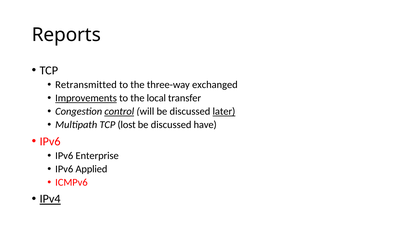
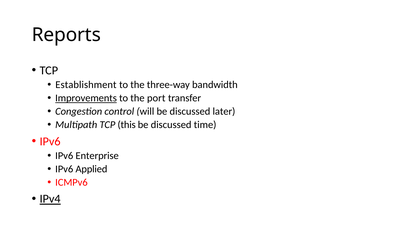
Retransmitted: Retransmitted -> Establishment (86, 85)
exchanged: exchanged -> bandwidth (215, 85)
local: local -> port (156, 98)
control underline: present -> none (119, 112)
later underline: present -> none (224, 112)
lost: lost -> this (127, 125)
have: have -> time (205, 125)
